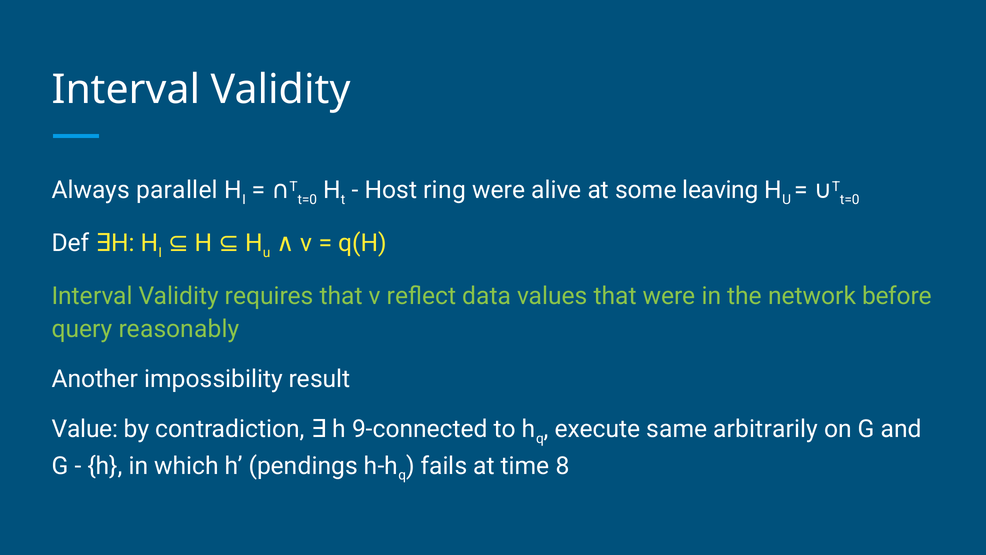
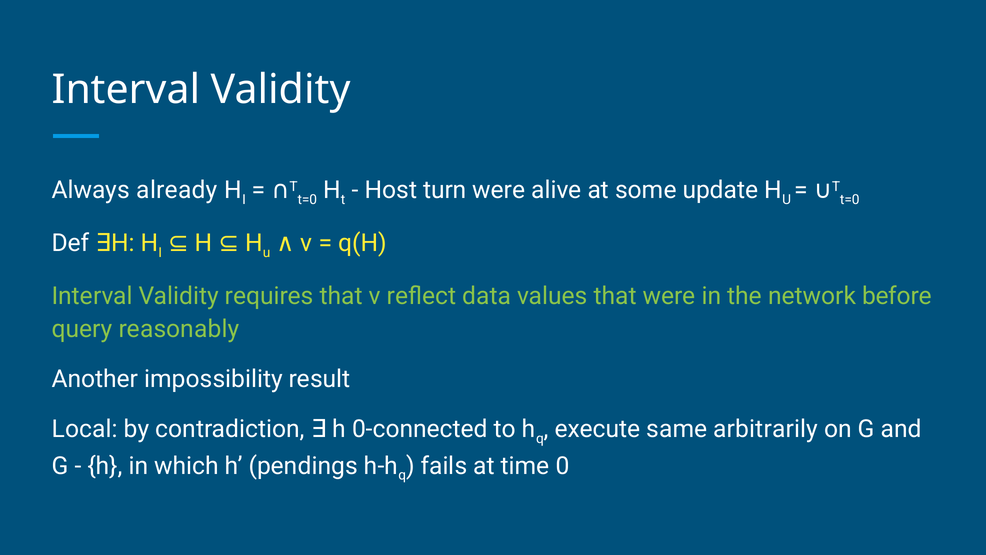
parallel: parallel -> already (177, 190)
ring: ring -> turn (445, 190)
leaving: leaving -> update (720, 190)
Value: Value -> Local (85, 429)
9-connected: 9-connected -> 0-connected (420, 429)
8: 8 -> 0 (563, 466)
